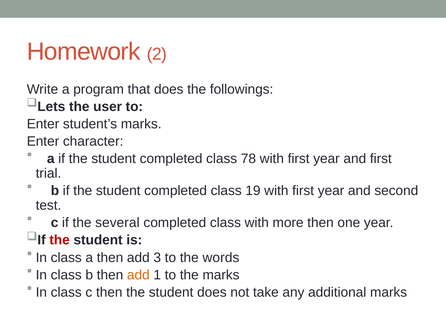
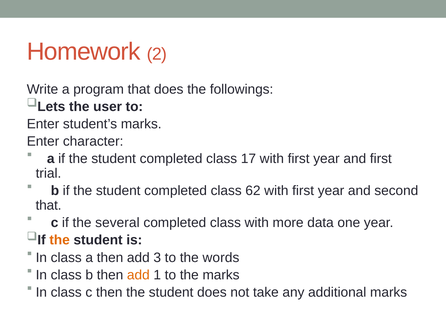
78: 78 -> 17 (248, 159)
19: 19 -> 62 (253, 191)
test: test -> that (49, 206)
more then: then -> data (321, 223)
the colour: red -> orange (60, 241)
